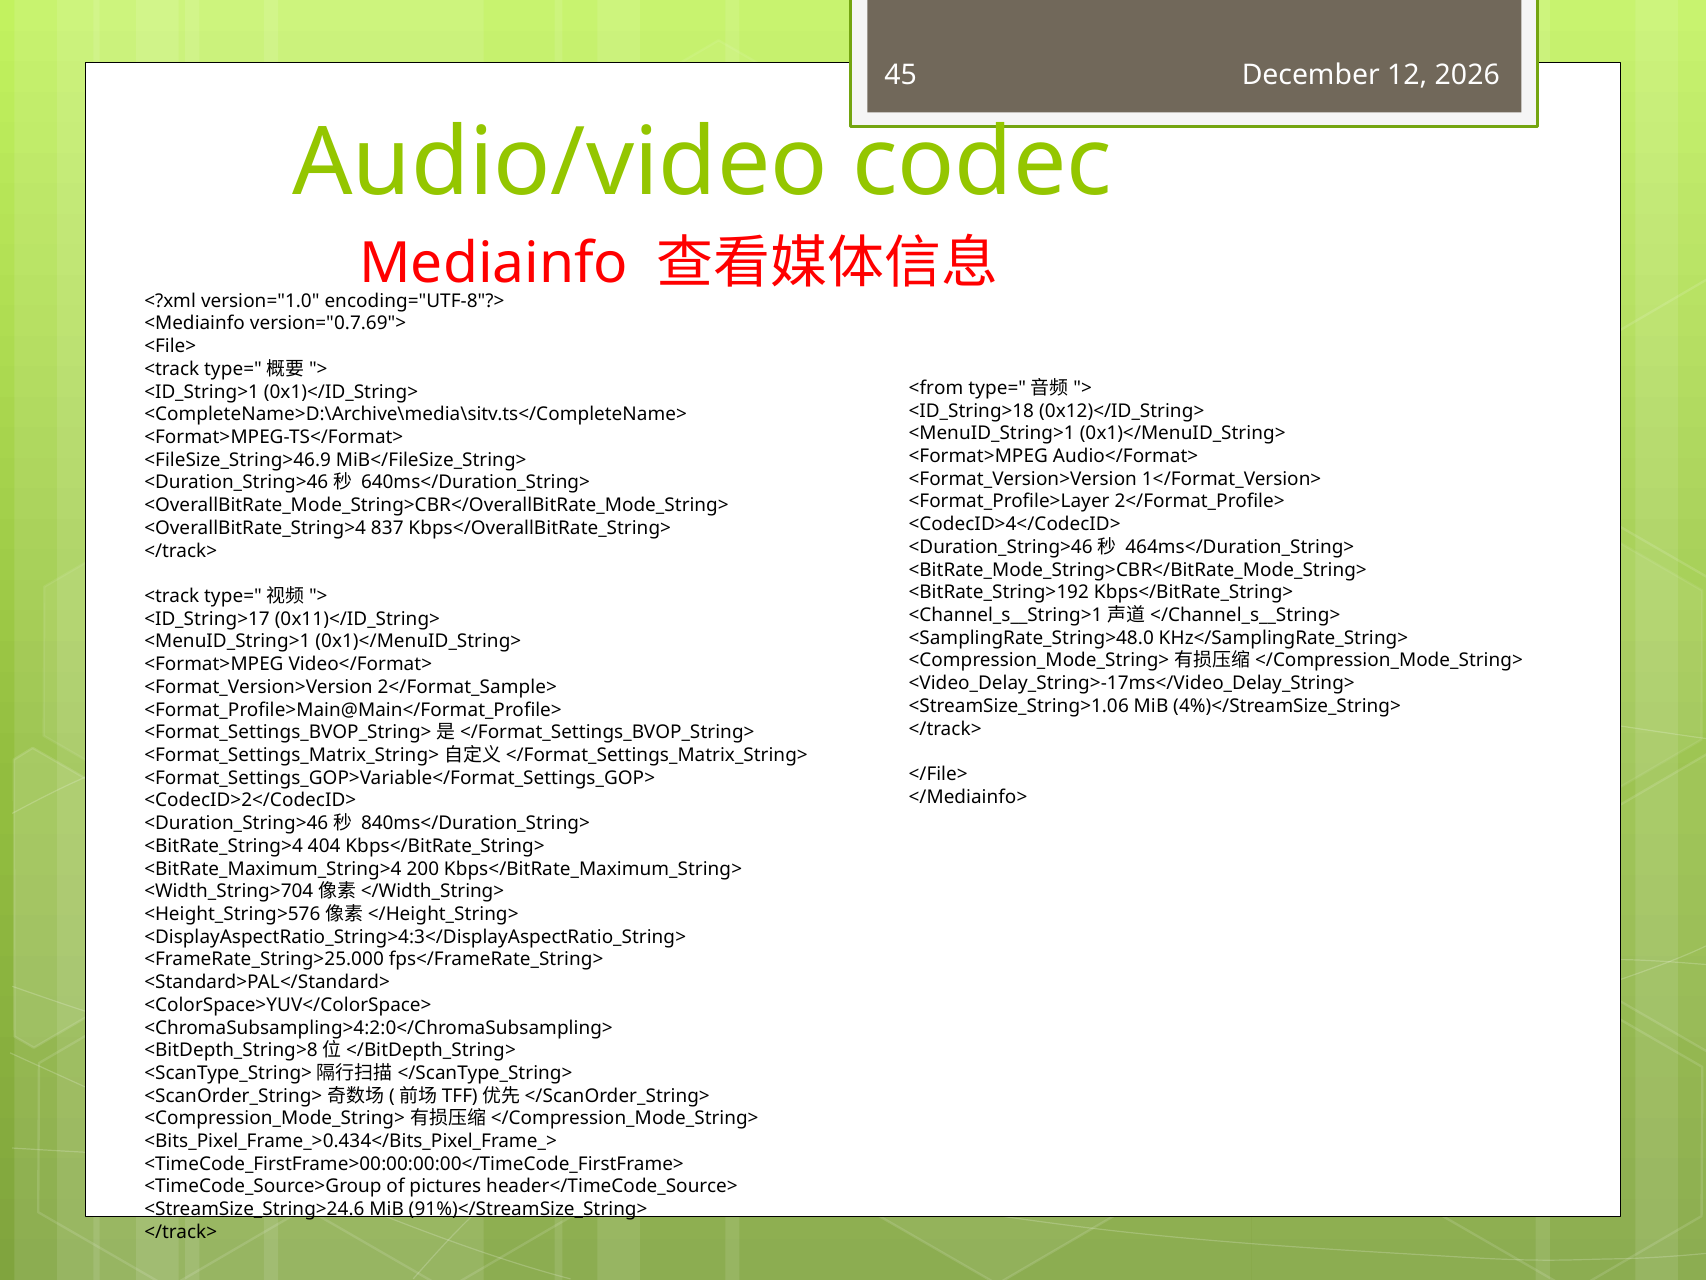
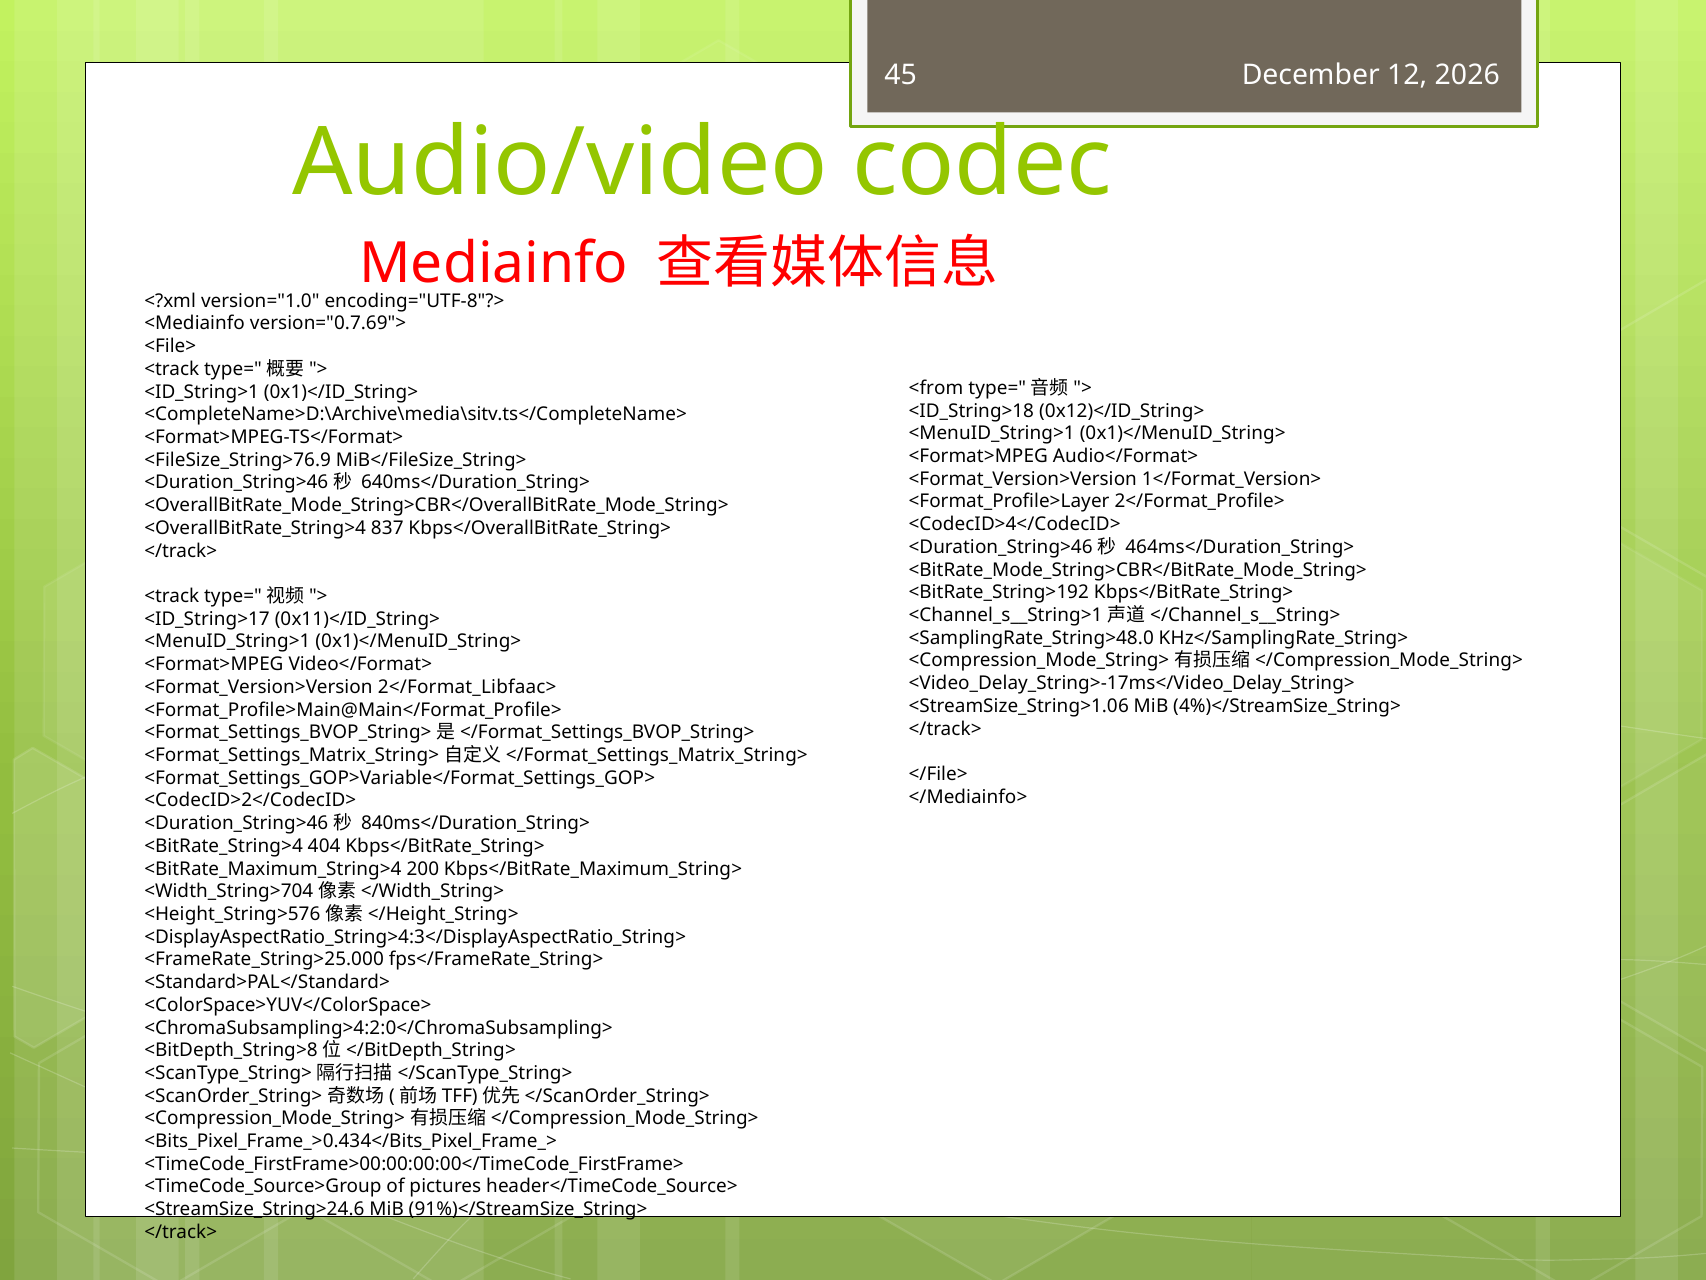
<FileSize_String>46.9: <FileSize_String>46.9 -> <FileSize_String>76.9 (238, 460)
2</Format_Sample>: 2</Format_Sample> -> 2</Format_Libfaac> (467, 687)
